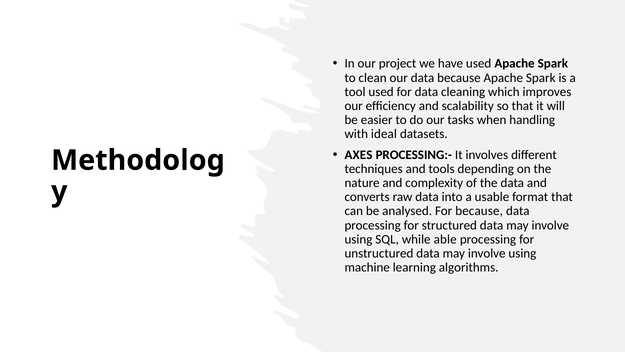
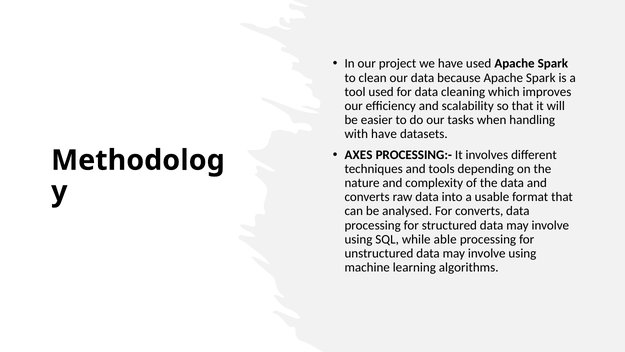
with ideal: ideal -> have (384, 134)
For because: because -> converts (479, 211)
